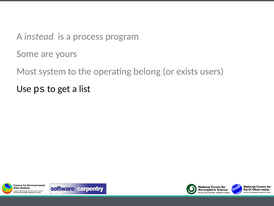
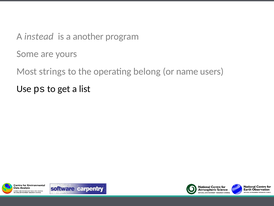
process: process -> another (88, 36)
system: system -> strings (52, 71)
exists: exists -> name (187, 71)
